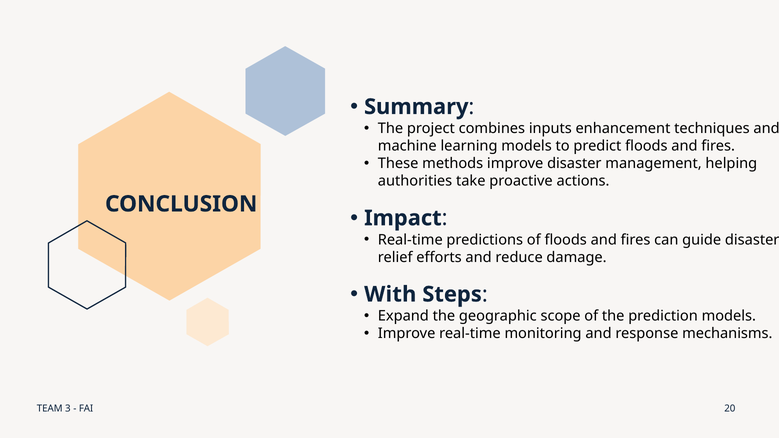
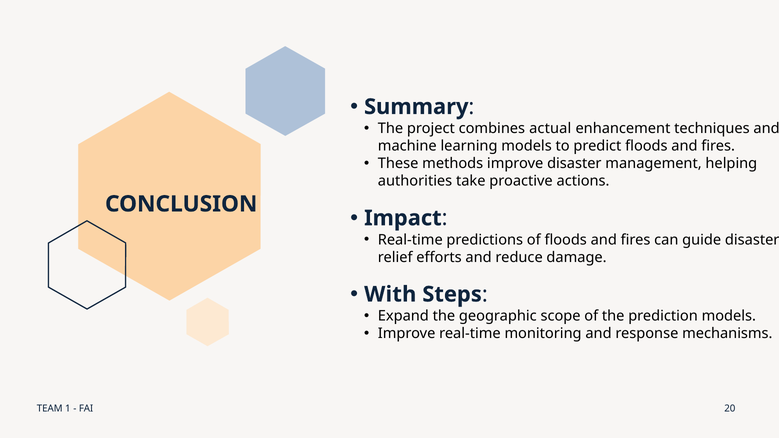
inputs: inputs -> actual (550, 129)
3: 3 -> 1 (68, 409)
